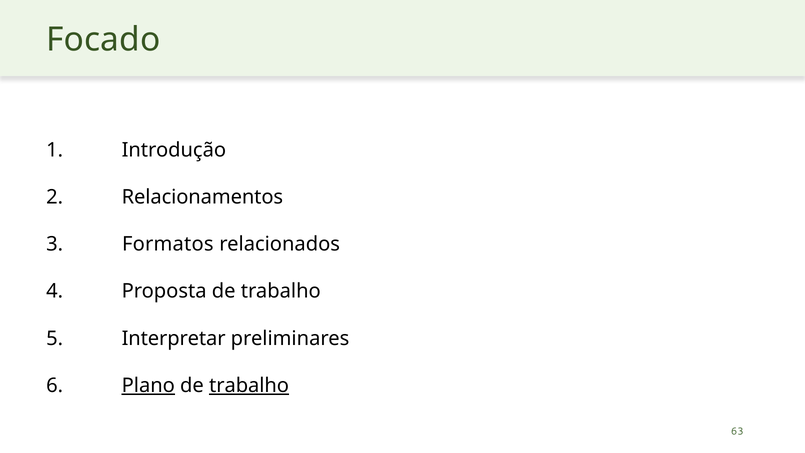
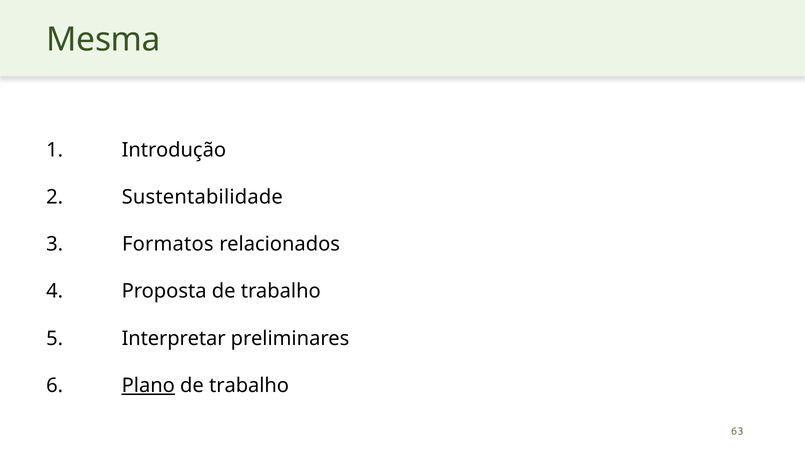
Focado: Focado -> Mesma (104, 40)
Relacionamentos: Relacionamentos -> Sustentabilidade (202, 197)
trabalho underline: present -> none (249, 385)
